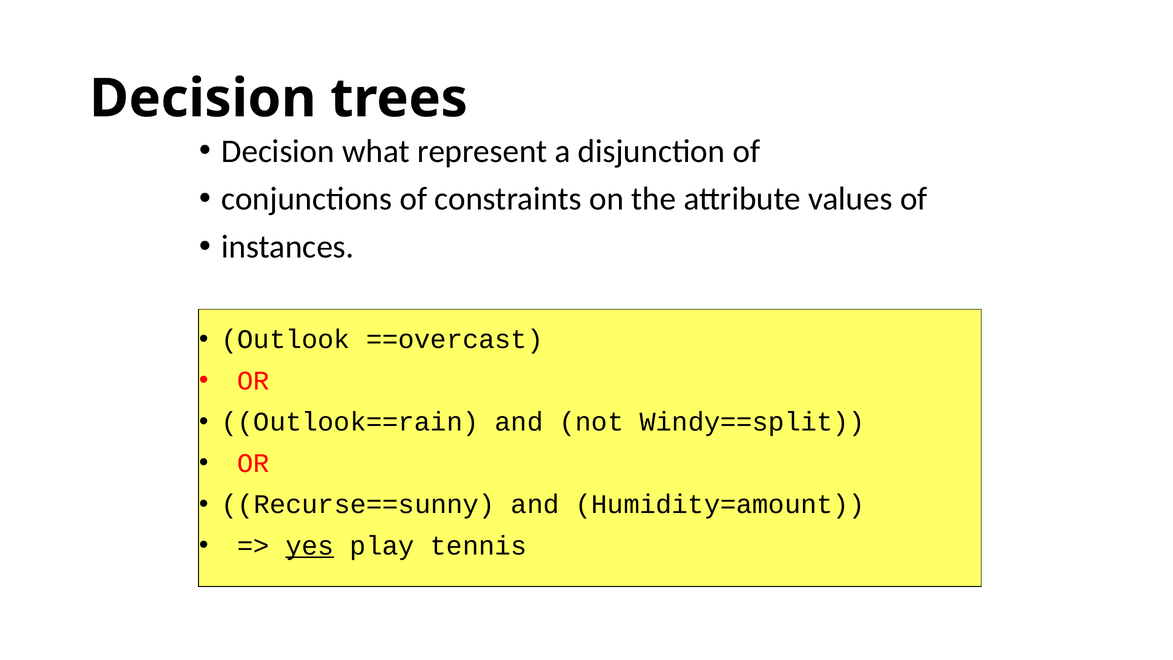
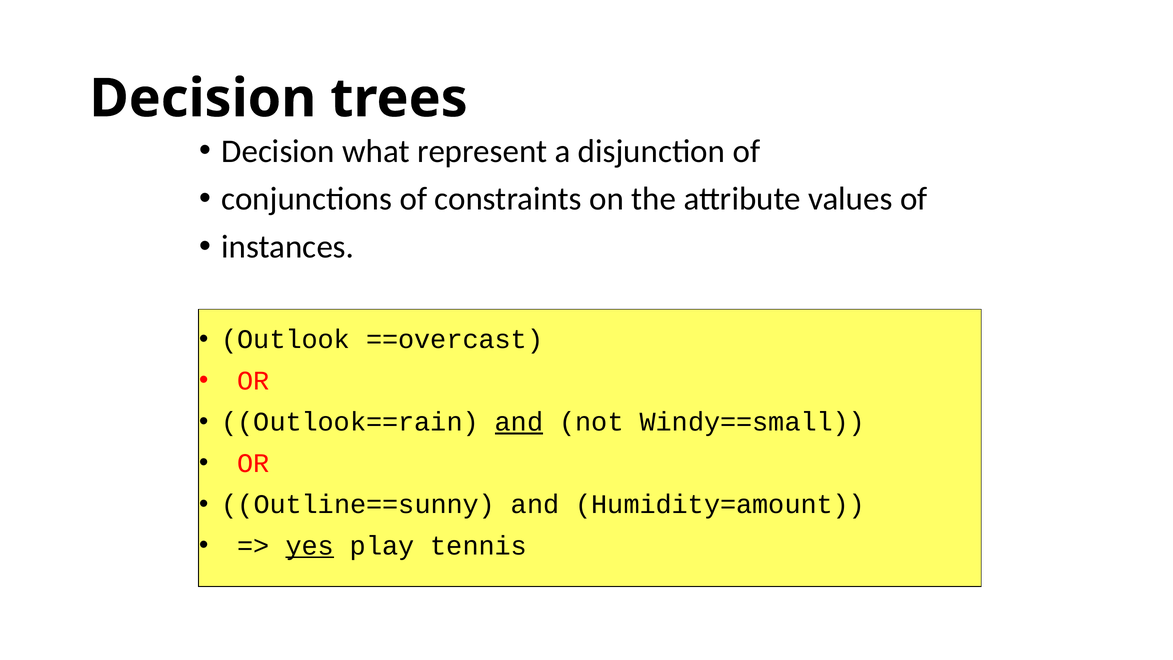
and underline: none -> present (519, 422)
Windy==split: Windy==split -> Windy==small (752, 422)
Recurse==sunny: Recurse==sunny -> Outline==sunny (358, 504)
